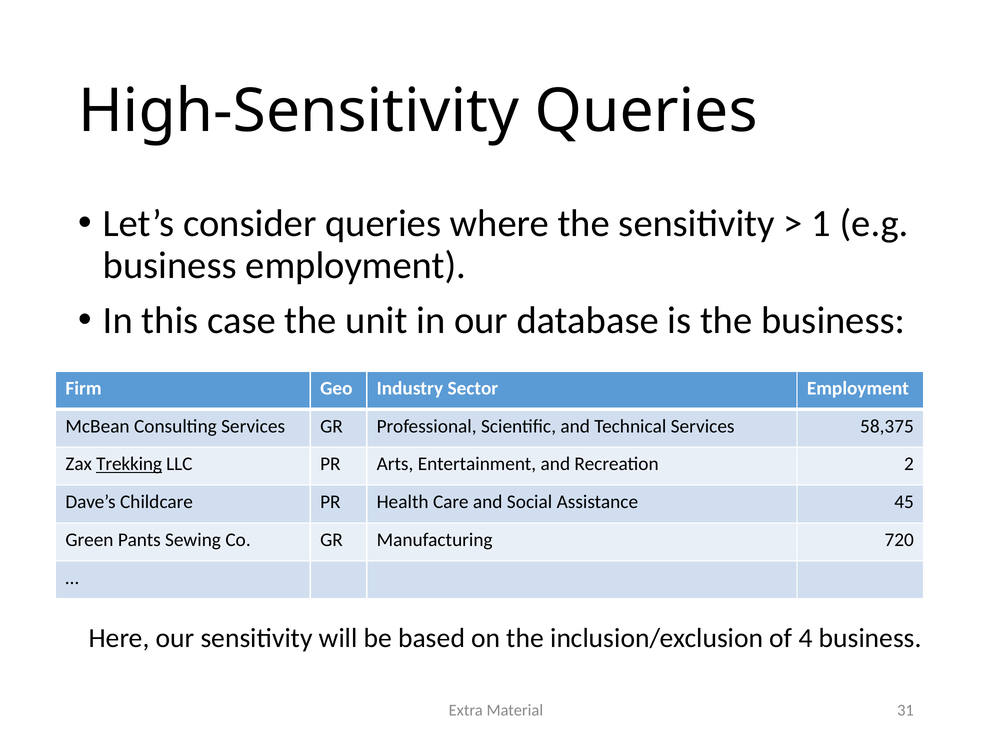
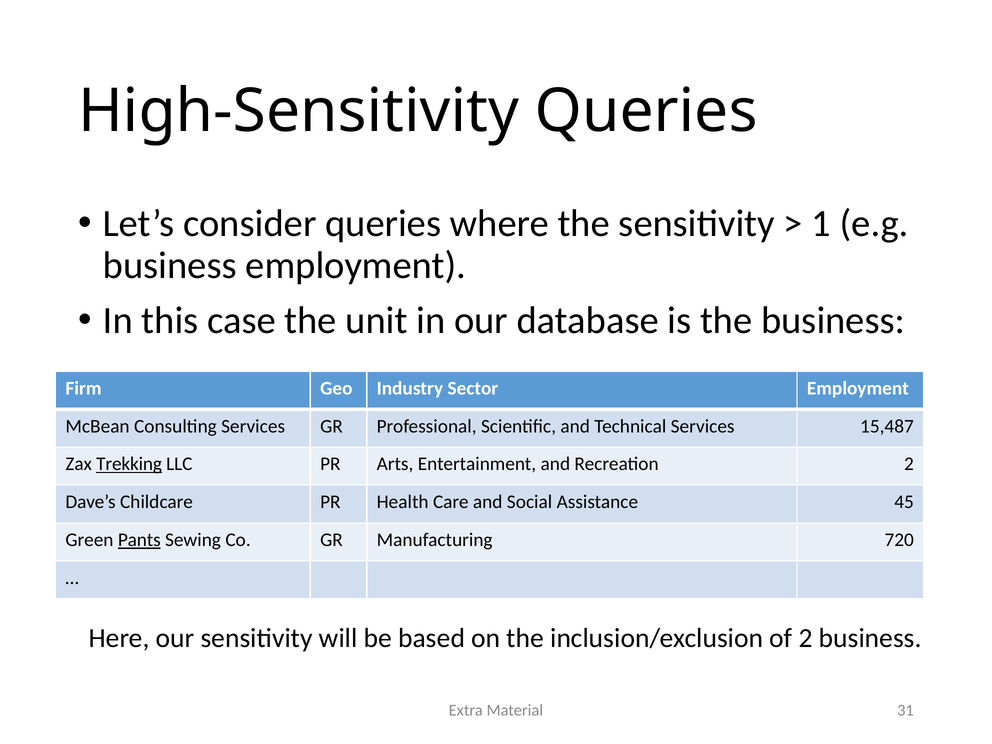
58,375: 58,375 -> 15,487 (887, 426)
Pants underline: none -> present (139, 540)
of 4: 4 -> 2 (806, 638)
